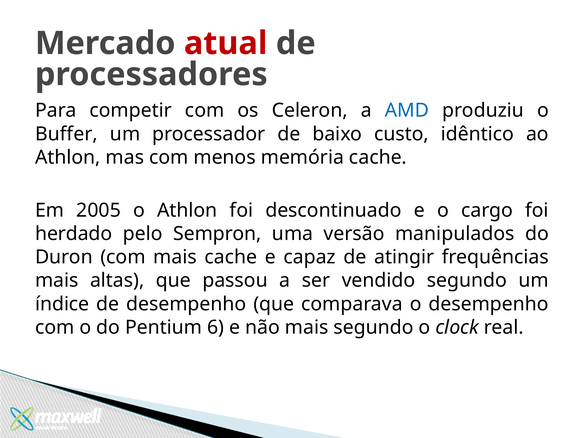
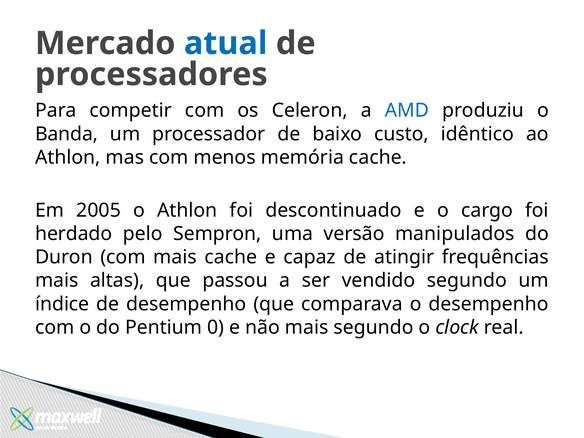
atual colour: red -> blue (226, 43)
Buffer: Buffer -> Banda (67, 134)
6: 6 -> 0 (216, 327)
